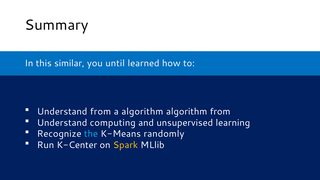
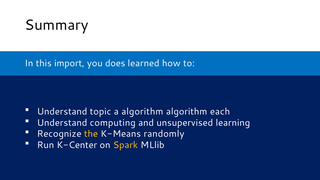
similar: similar -> import (69, 63)
until: until -> does (115, 63)
Understand from: from -> topic (101, 111)
algorithm from: from -> each (220, 111)
the colour: light blue -> yellow (91, 134)
